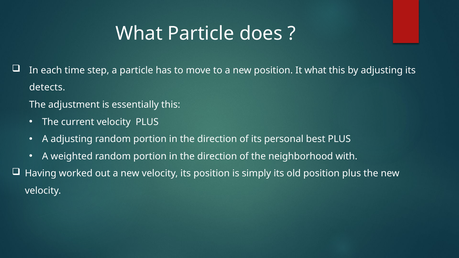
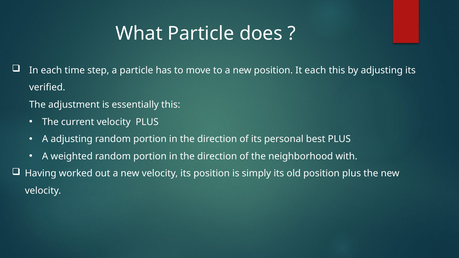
It what: what -> each (315, 70)
detects: detects -> verified (47, 88)
